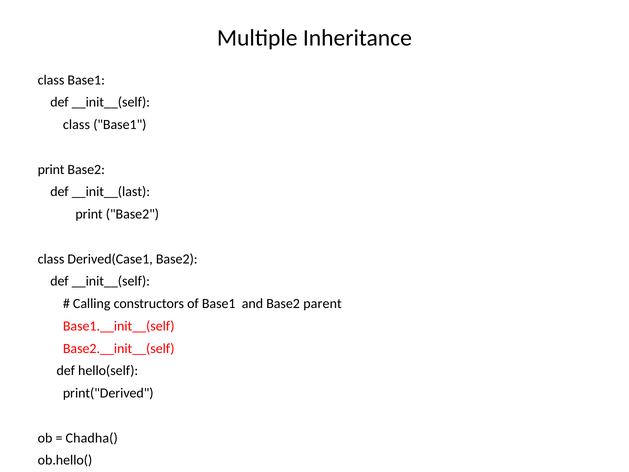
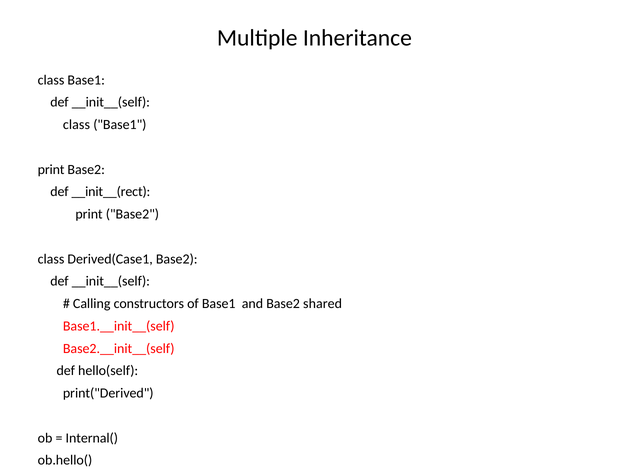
__init__(last: __init__(last -> __init__(rect (111, 192)
parent: parent -> shared (323, 304)
Chadha(: Chadha( -> Internal( (92, 438)
